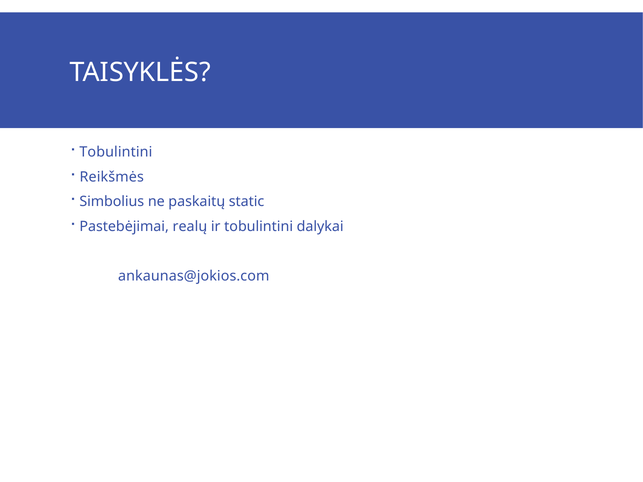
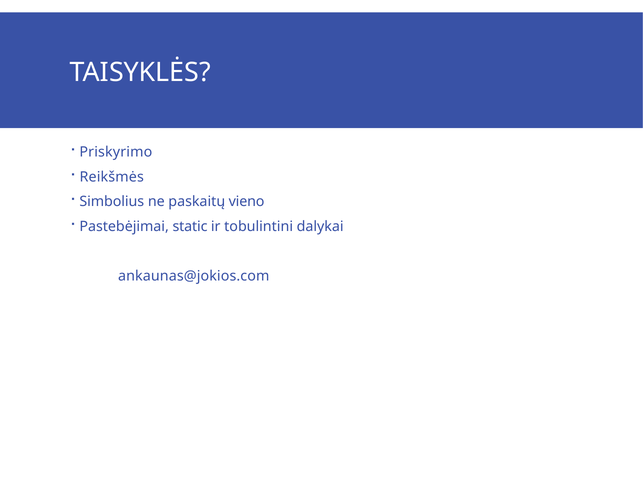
Tobulintini: Tobulintini -> Priskyrimo (116, 152)
static: static -> vieno (247, 202)
realų: realų -> static (190, 227)
